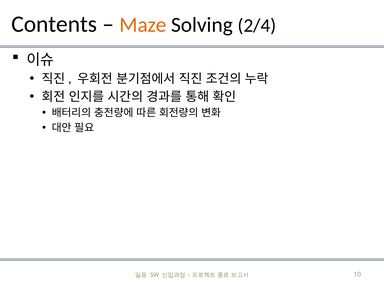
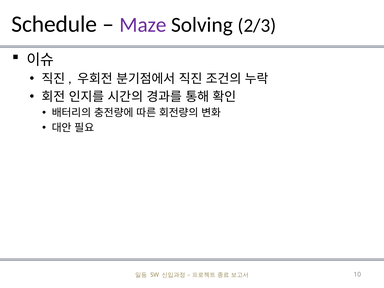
Contents: Contents -> Schedule (54, 24)
Maze colour: orange -> purple (143, 25)
2/4: 2/4 -> 2/3 (257, 26)
